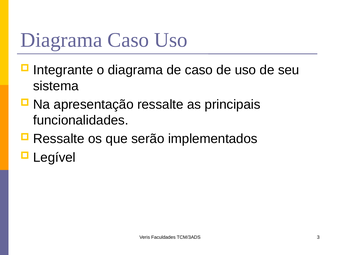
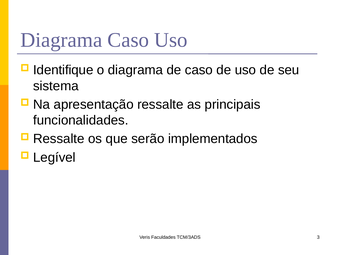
Integrante: Integrante -> Identifique (63, 70)
